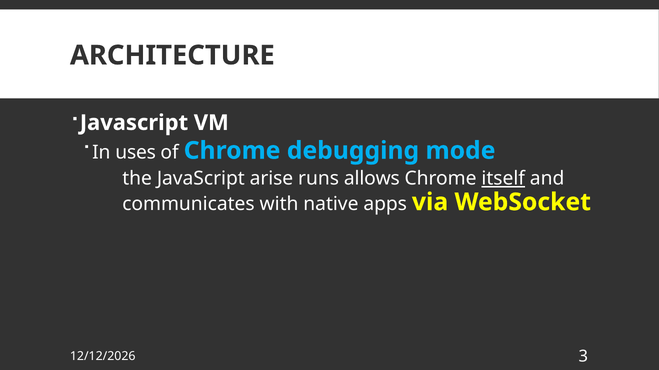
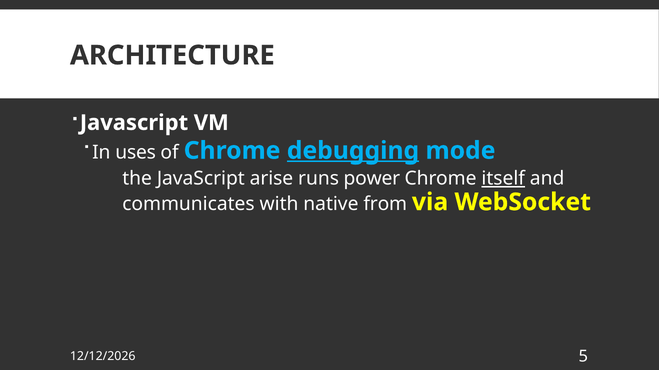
debugging underline: none -> present (353, 151)
allows: allows -> power (372, 179)
apps: apps -> from (385, 204)
3: 3 -> 5 (583, 357)
